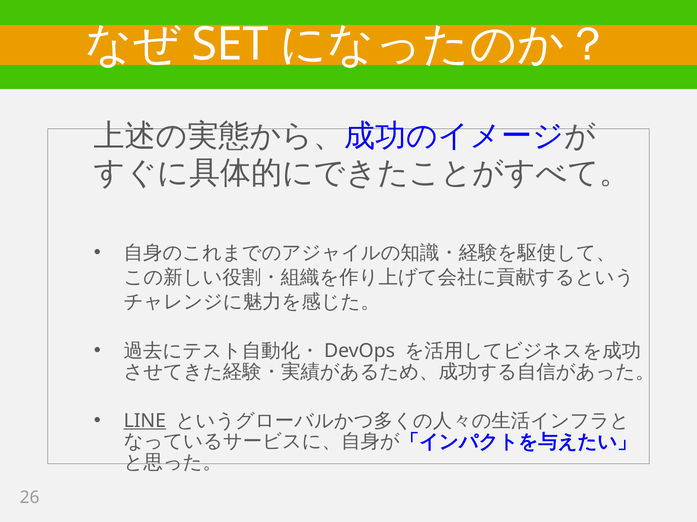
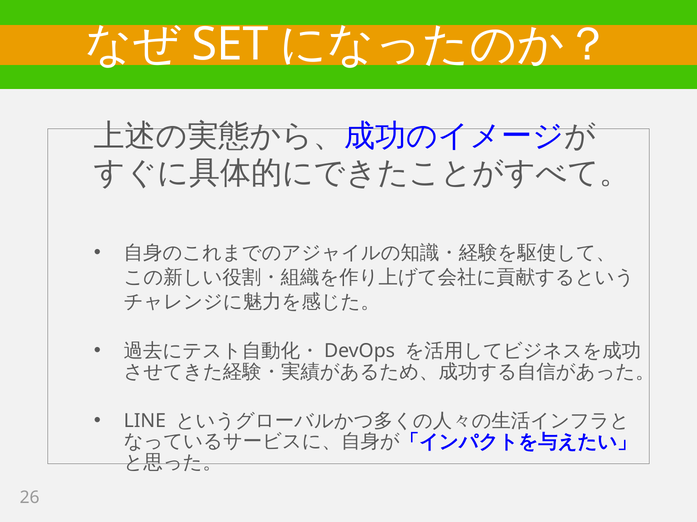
LINE underline: present -> none (145, 421)
